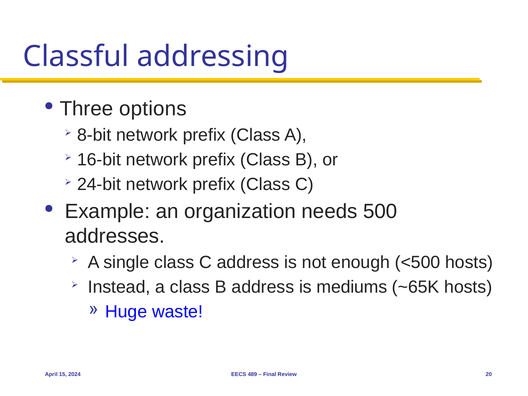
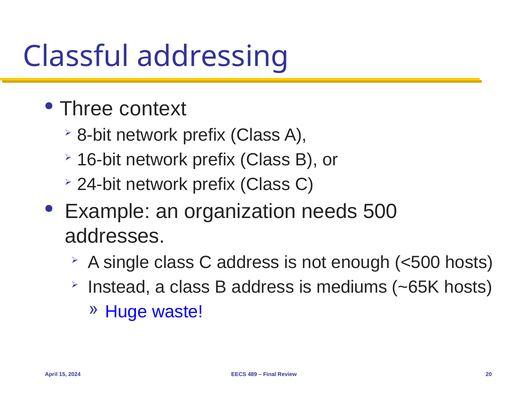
options: options -> context (153, 109)
